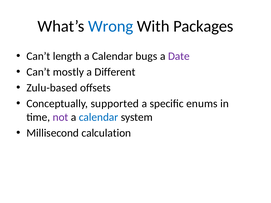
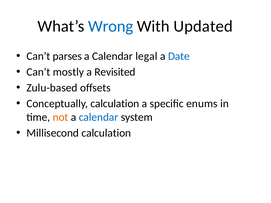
Packages: Packages -> Updated (203, 26)
length: length -> parses (67, 56)
bugs: bugs -> legal (146, 56)
Date colour: purple -> blue (179, 56)
Different: Different -> Revisited (115, 72)
Conceptually supported: supported -> calculation (115, 104)
not colour: purple -> orange (61, 117)
